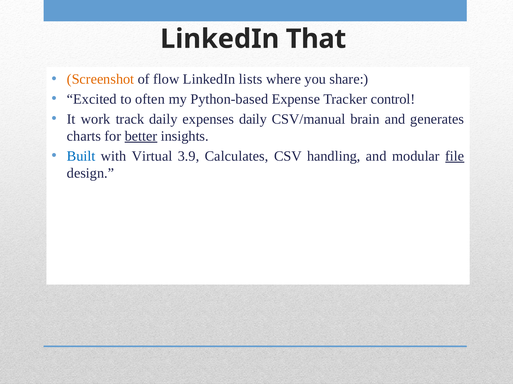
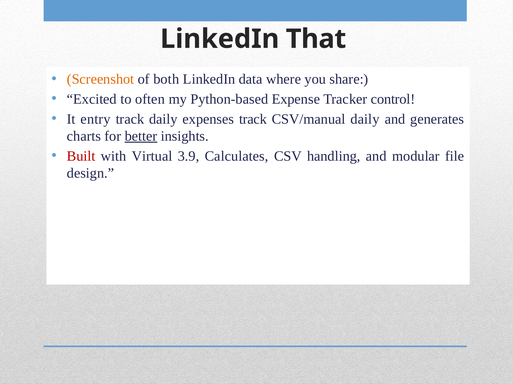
flow: flow -> both (166, 79)
lists: lists -> data (251, 79)
work: work -> entry (96, 119)
expenses daily: daily -> track (253, 119)
CSV/manual brain: brain -> daily (365, 119)
Built colour: blue -> red (81, 156)
file underline: present -> none (455, 156)
